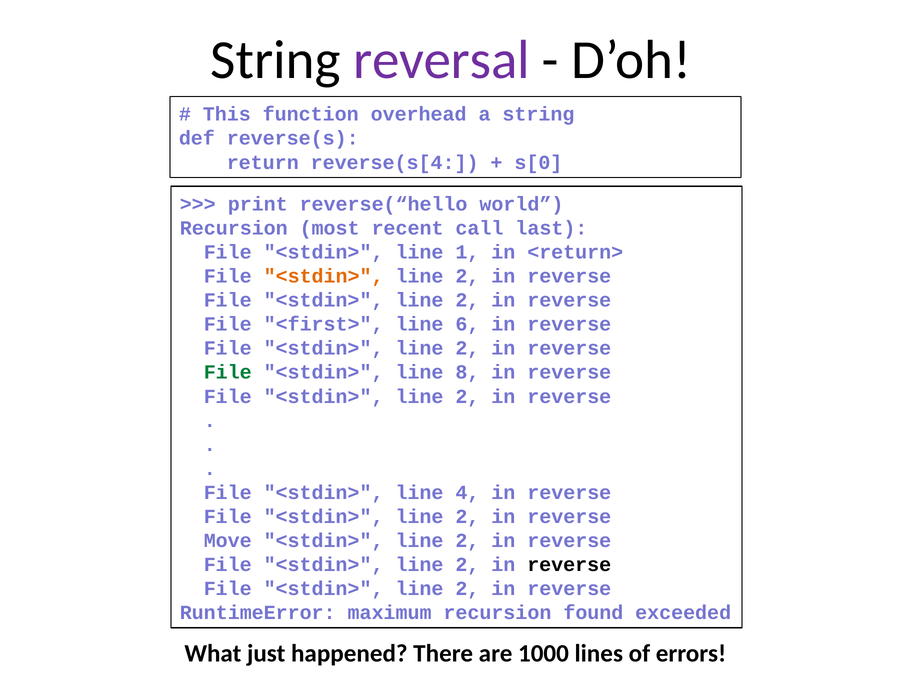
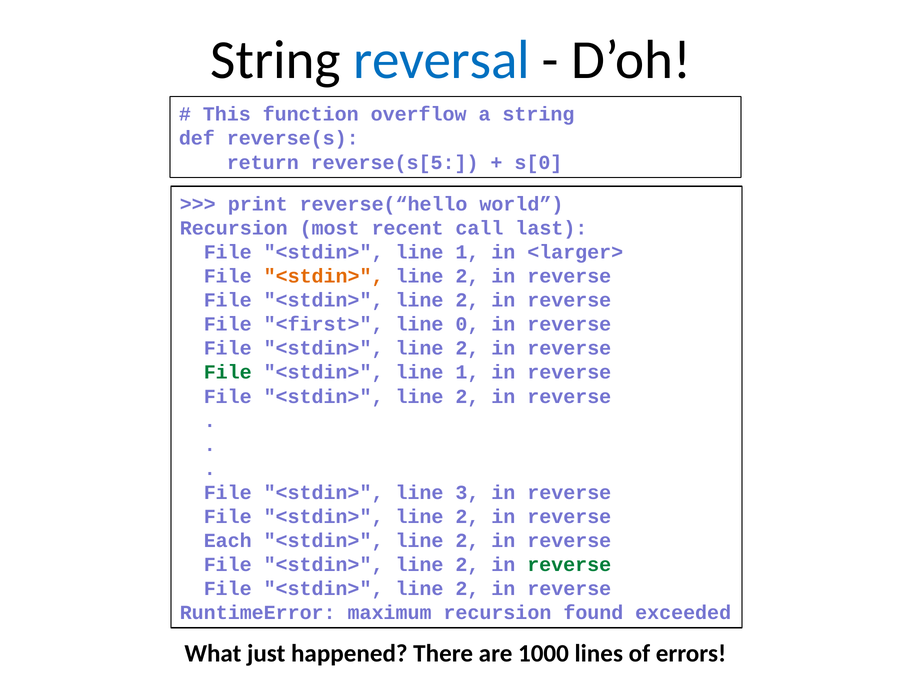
reversal colour: purple -> blue (441, 60)
overhead: overhead -> overflow (419, 114)
reverse(s[4: reverse(s[4 -> reverse(s[5 (395, 163)
<return>: <return> -> <larger> (575, 252)
6: 6 -> 0 (467, 325)
8: 8 -> 1 (467, 373)
4: 4 -> 3 (467, 493)
Move: Move -> Each (228, 541)
reverse colour: black -> green (569, 565)
